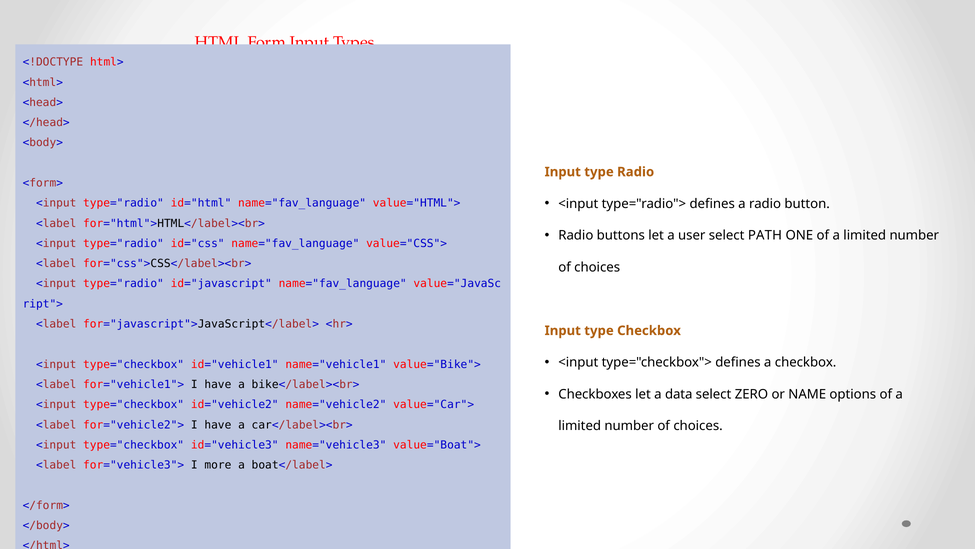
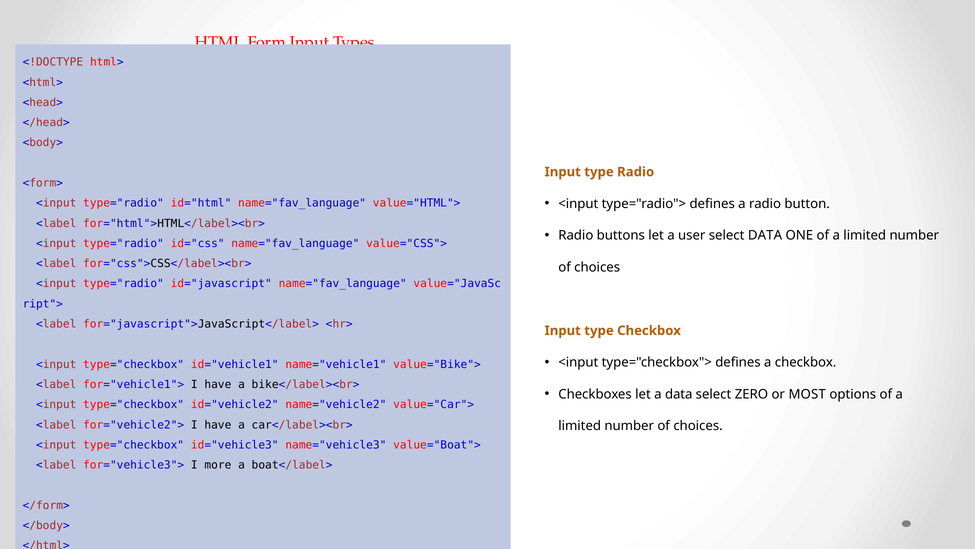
select PATH: PATH -> DATA (765, 235)
NAME: NAME -> MOST (807, 394)
